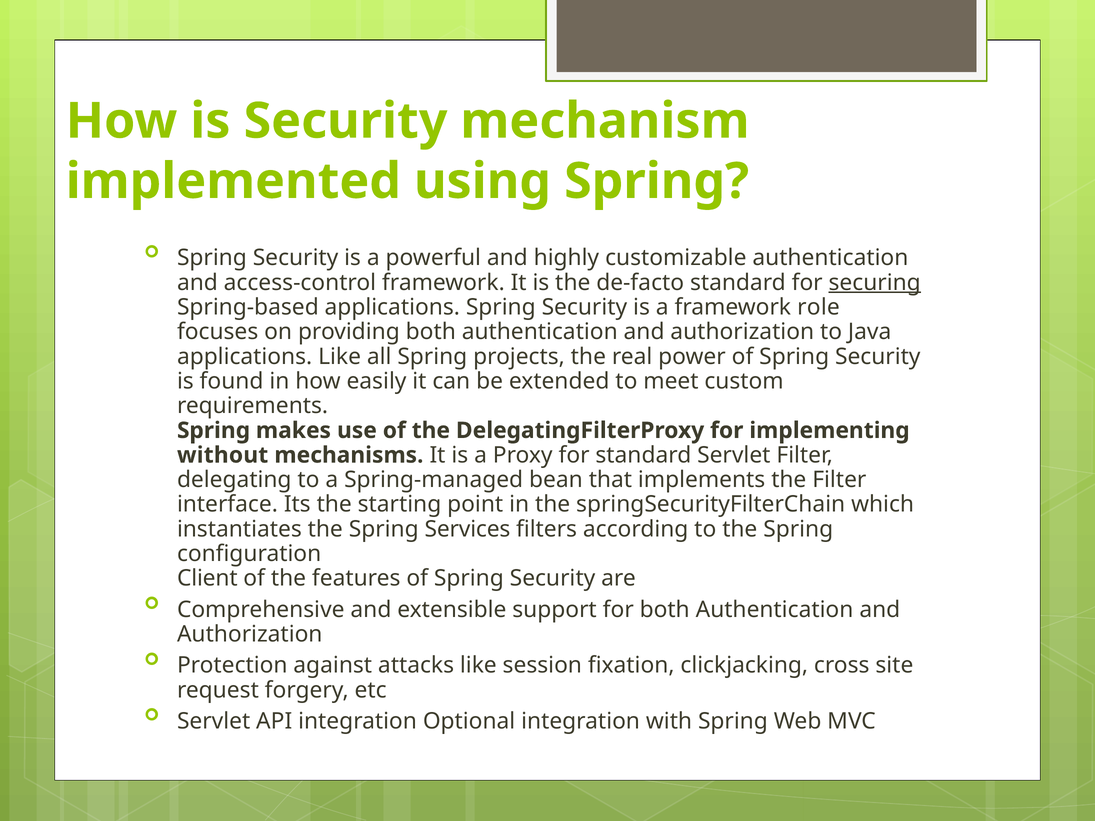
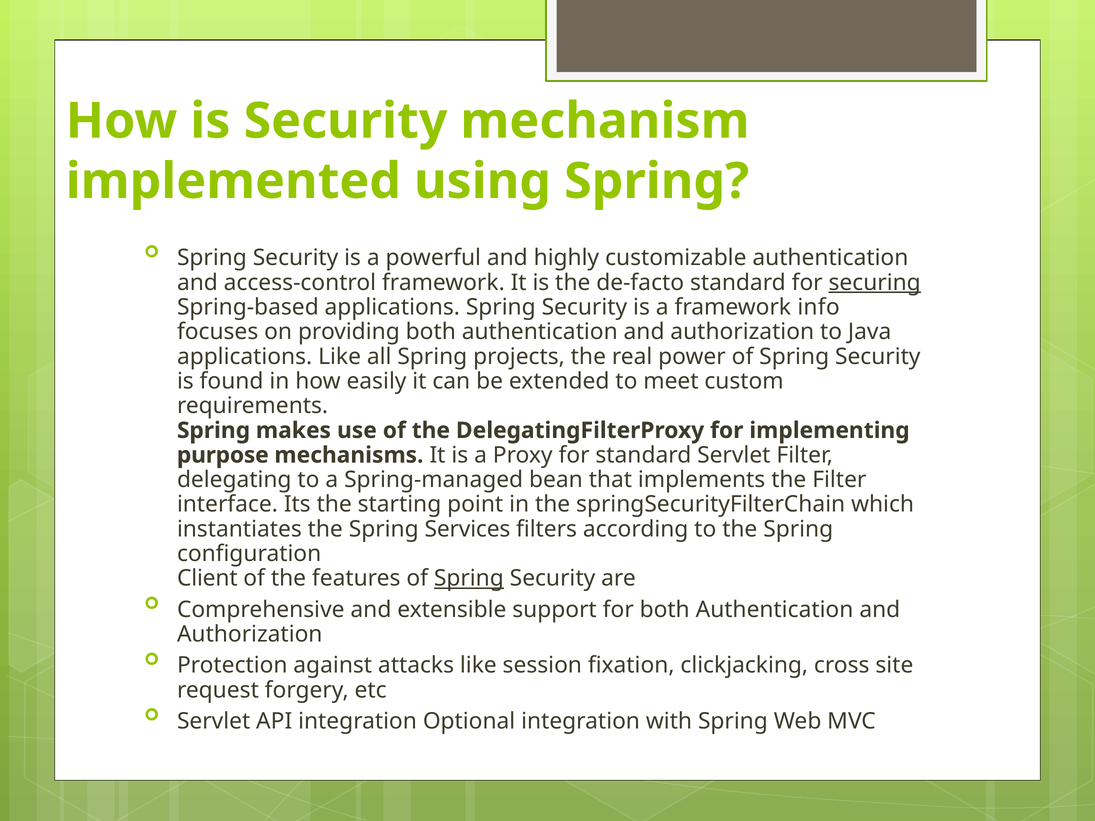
role: role -> info (819, 307)
without: without -> purpose (223, 455)
Spring underline: none -> present (469, 579)
